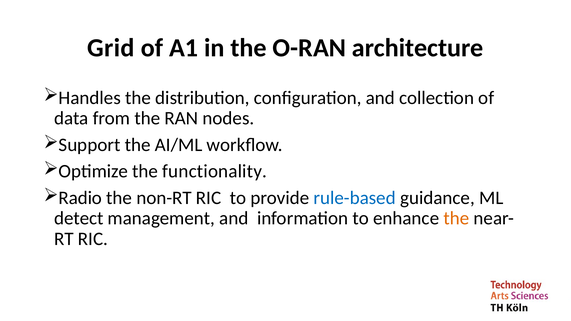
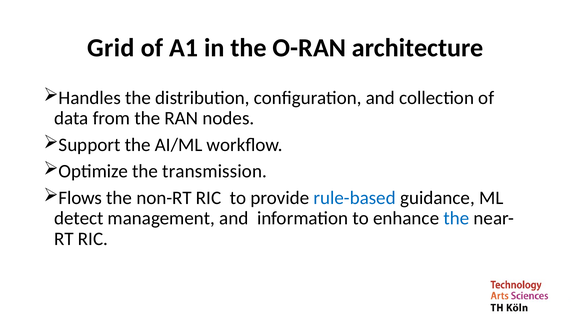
functionality: functionality -> transmission (215, 171)
Radio: Radio -> Flows (80, 198)
the colour: orange -> blue (456, 219)
